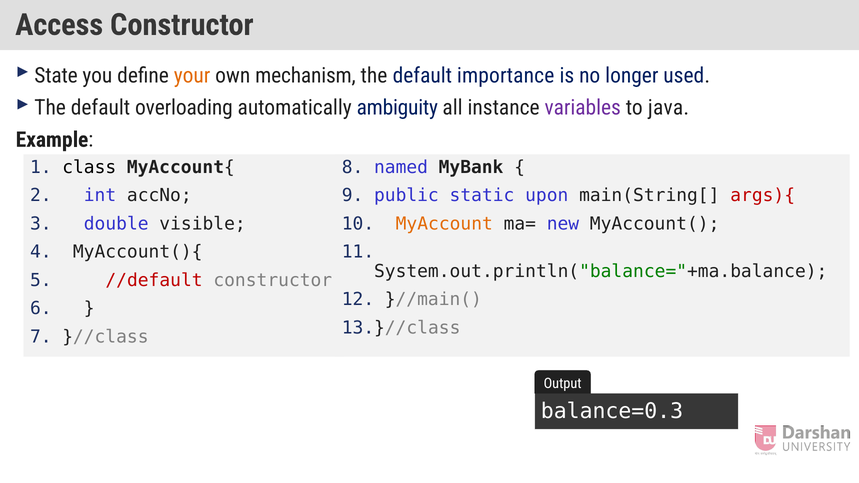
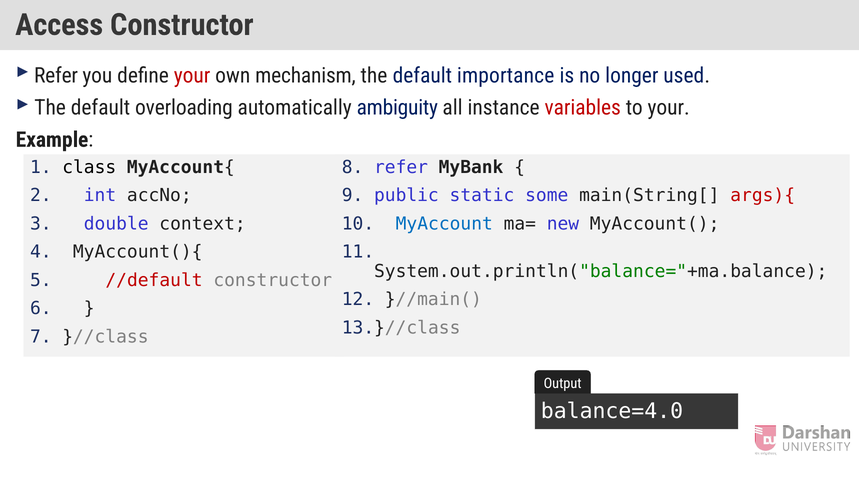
State: State -> Refer (56, 76)
your colour: orange -> red (192, 76)
variables colour: purple -> red (583, 108)
to java: java -> your (669, 108)
named: named -> refer (401, 167)
upon: upon -> some (547, 195)
visible: visible -> context (203, 224)
MyAccount colour: orange -> blue (444, 224)
balance=0.3: balance=0.3 -> balance=4.0 (612, 411)
